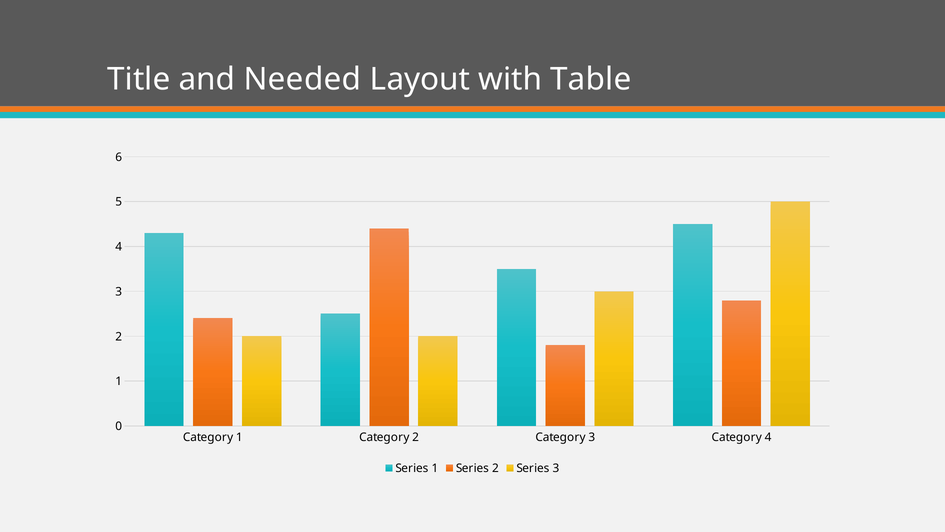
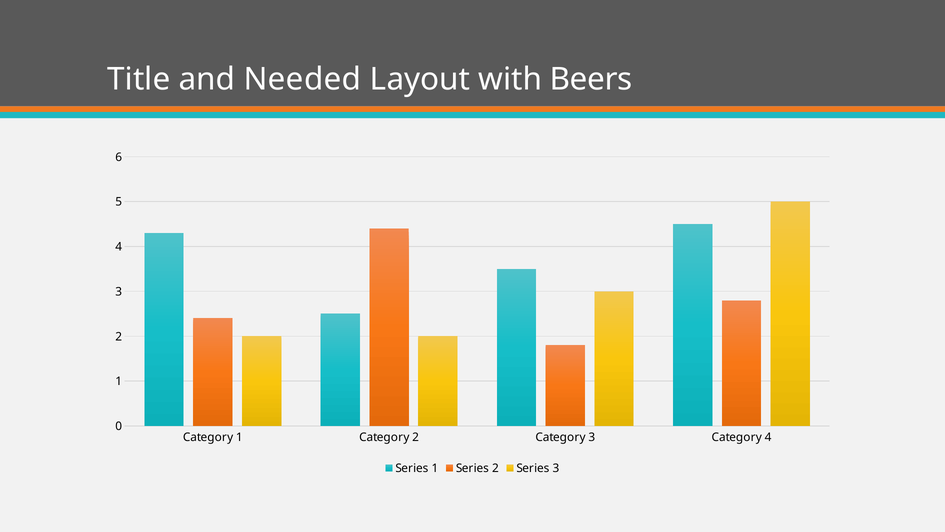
Table: Table -> Beers (591, 79)
